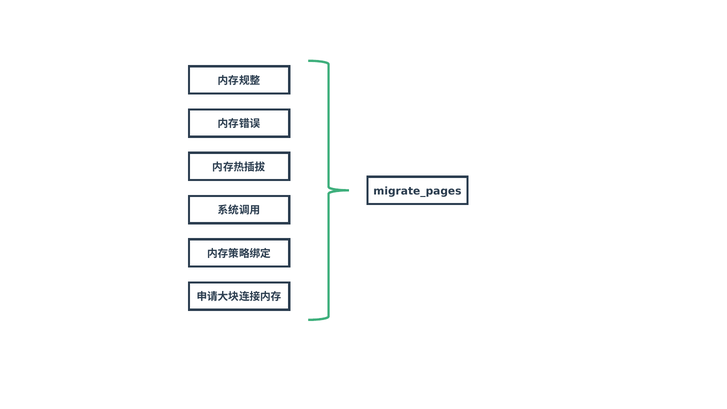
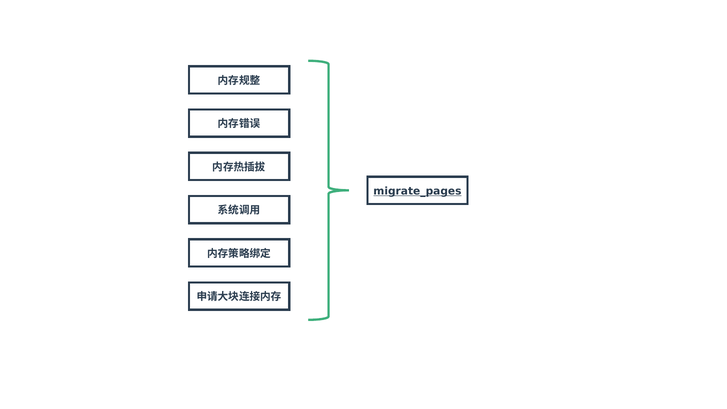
migrate_pages underline: none -> present (417, 191)
